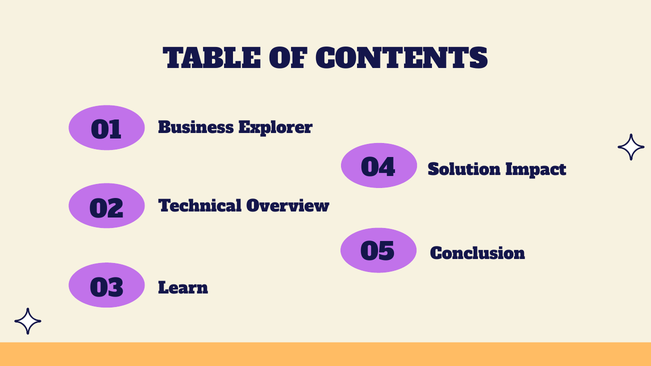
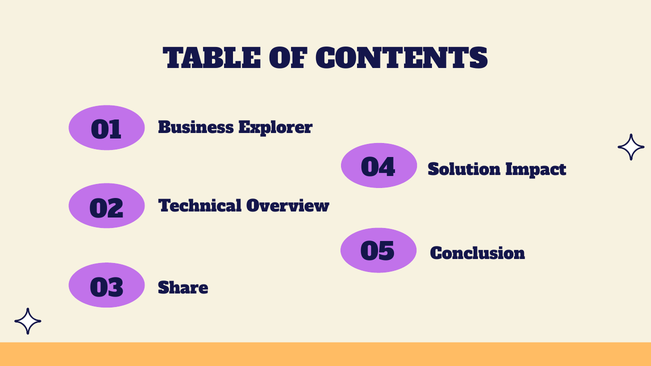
Learn: Learn -> Share (183, 289)
